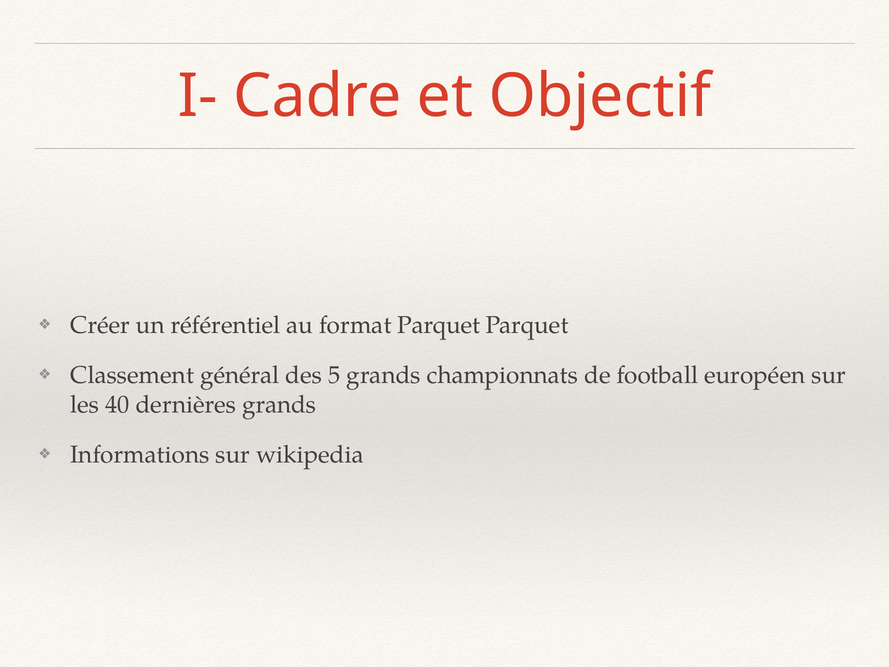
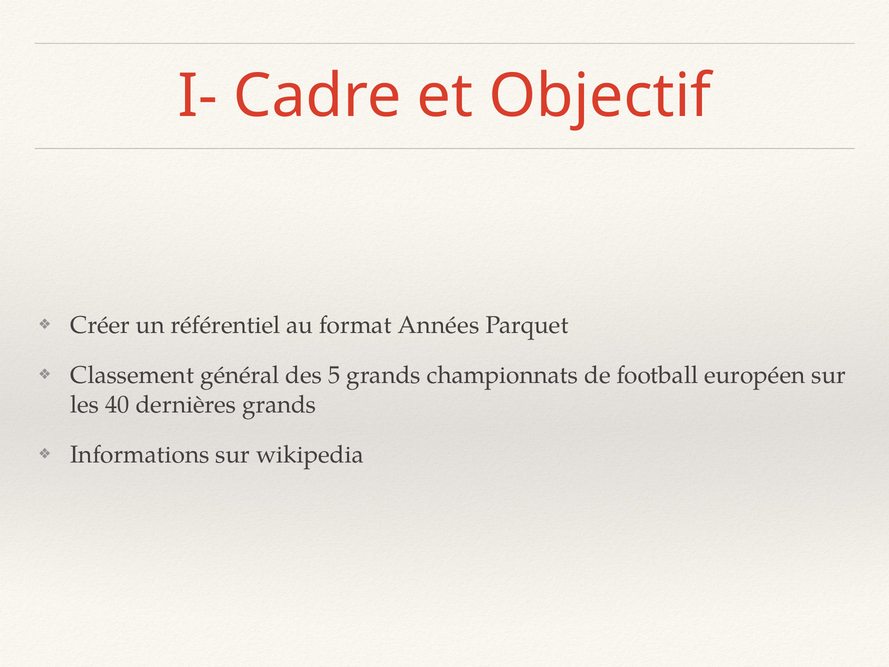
format Parquet: Parquet -> Années (438, 325)
